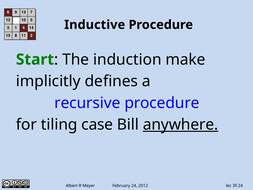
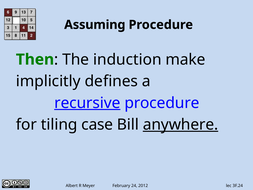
Inductive: Inductive -> Assuming (95, 25)
Start: Start -> Then (35, 59)
recursive underline: none -> present (87, 103)
